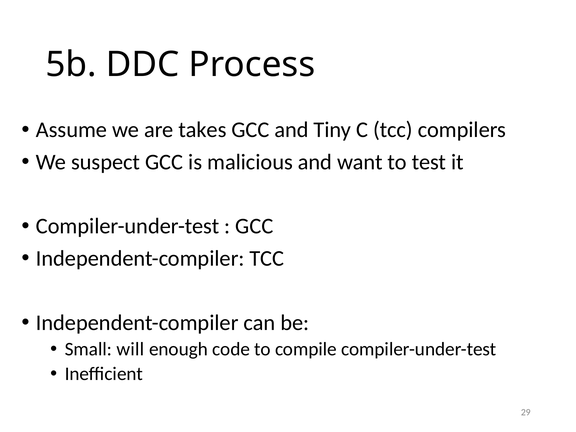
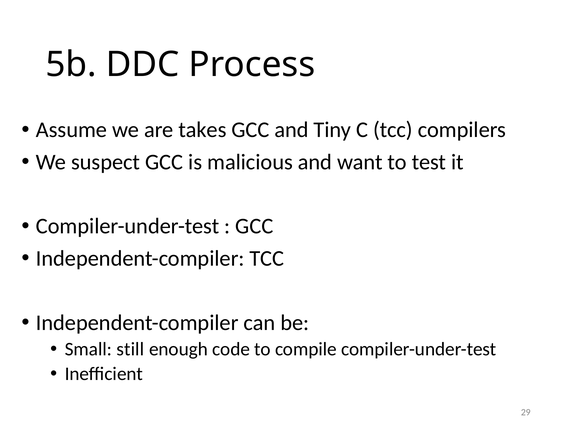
will: will -> still (130, 349)
